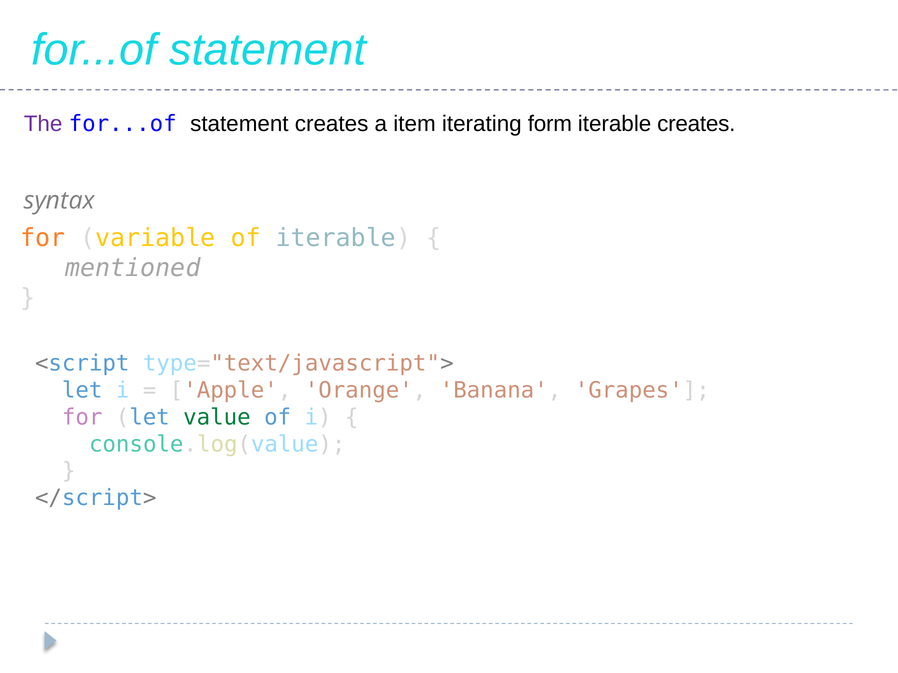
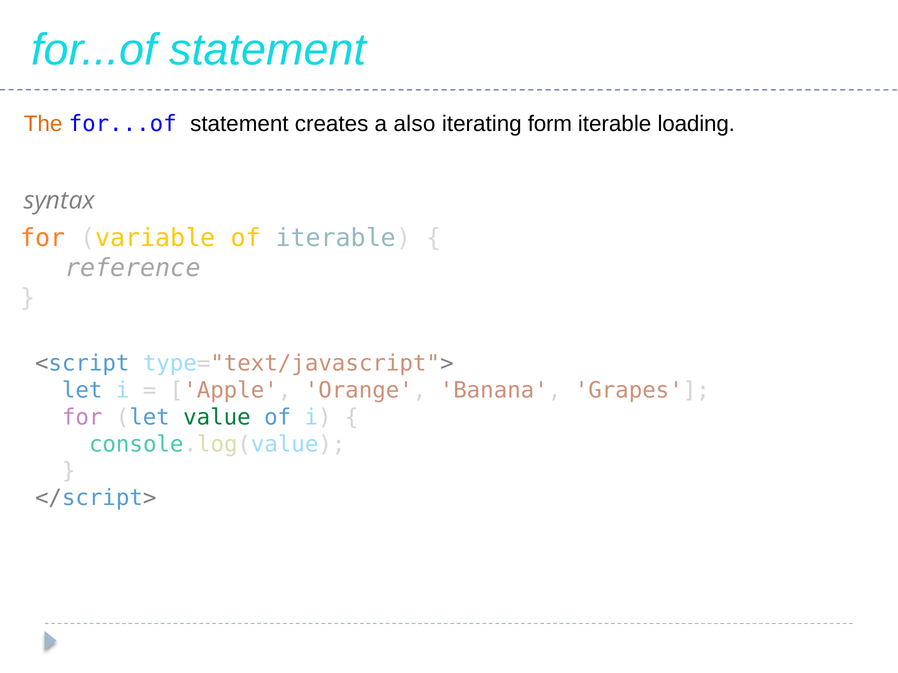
The colour: purple -> orange (43, 124)
item: item -> also (414, 124)
iterable creates: creates -> loading (696, 124)
mentioned: mentioned -> reference (133, 268)
